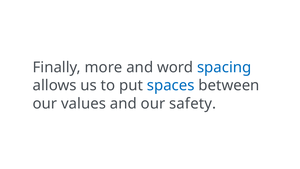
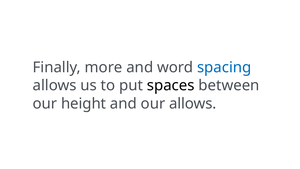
spaces colour: blue -> black (171, 85)
values: values -> height (84, 103)
our safety: safety -> allows (193, 103)
